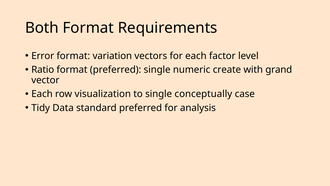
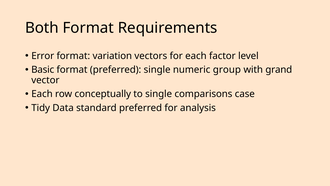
Ratio: Ratio -> Basic (43, 70)
create: create -> group (227, 70)
visualization: visualization -> conceptually (103, 94)
conceptually: conceptually -> comparisons (203, 94)
